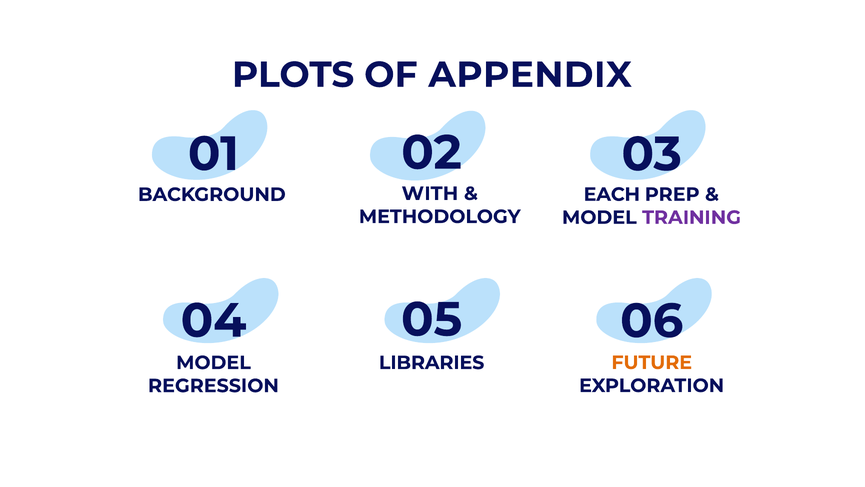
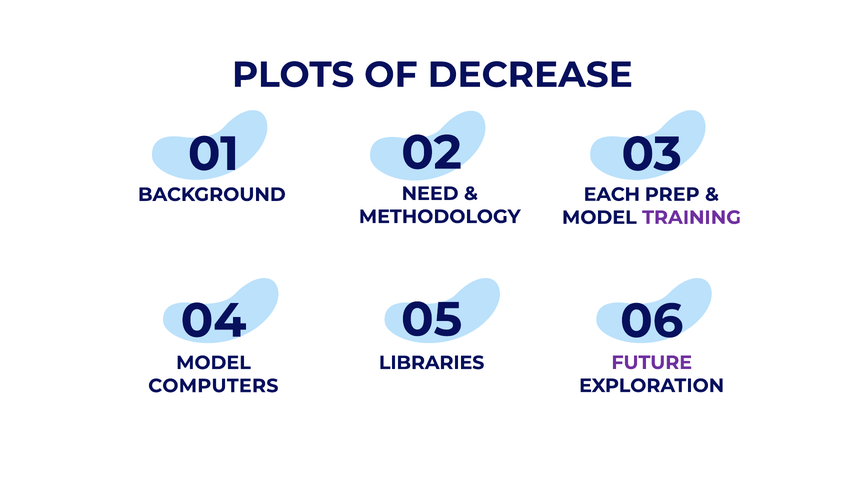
APPENDIX: APPENDIX -> DECREASE (530, 75)
WITH: WITH -> NEED (430, 193)
FUTURE colour: orange -> purple (652, 362)
REGRESSION: REGRESSION -> COMPUTERS (213, 385)
